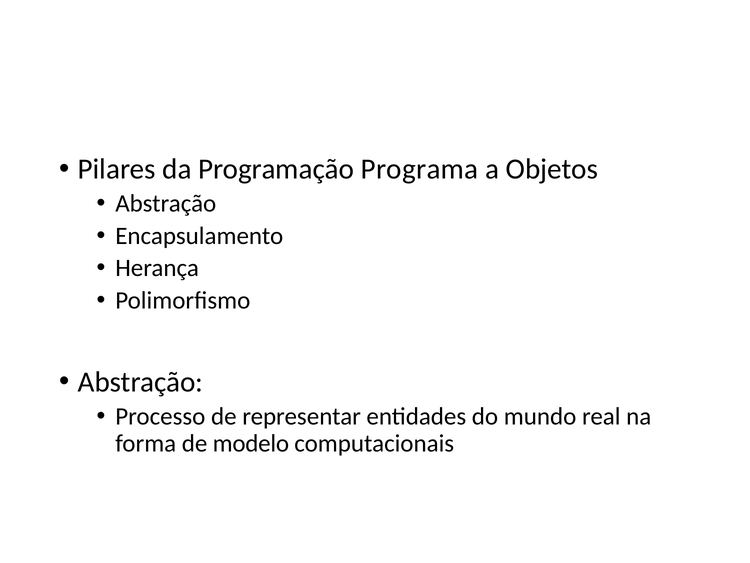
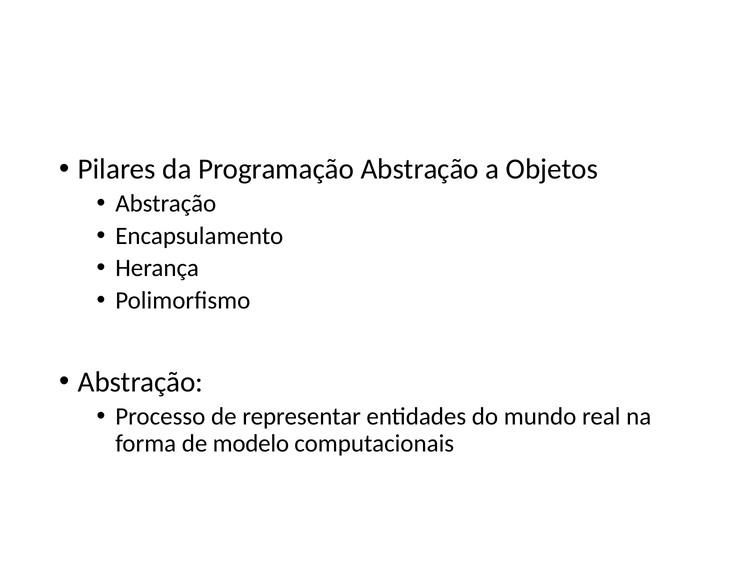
Programação Programa: Programa -> Abstração (420, 169)
